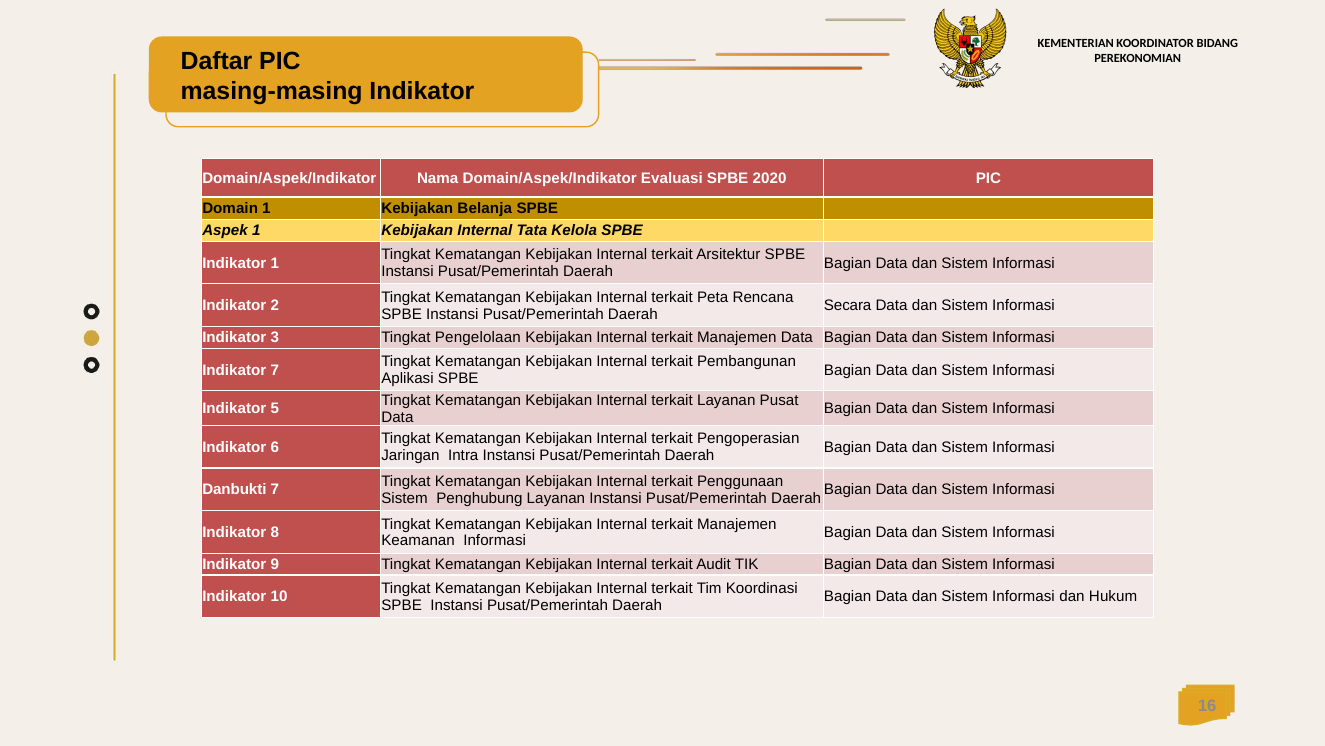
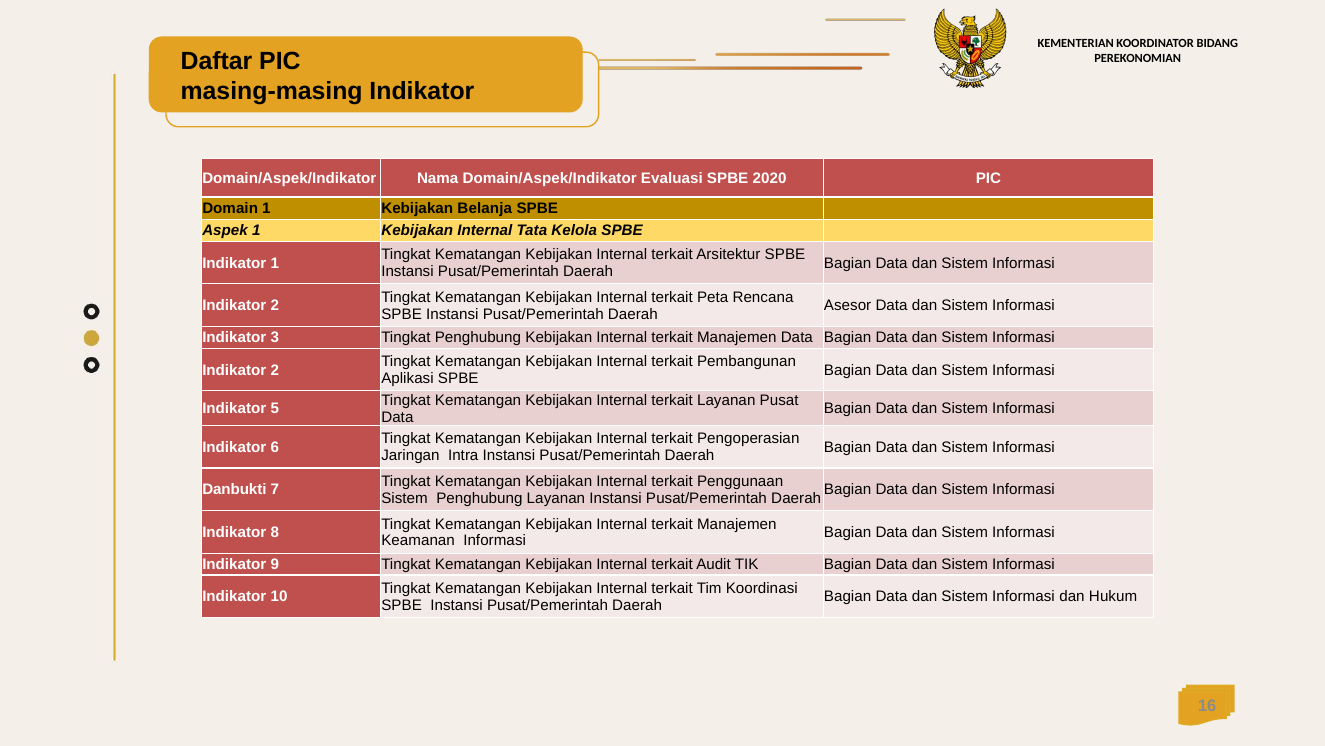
Secara: Secara -> Asesor (848, 305)
Tingkat Pengelolaan: Pengelolaan -> Penghubung (478, 338)
7: 7 -> 2 (275, 370)
